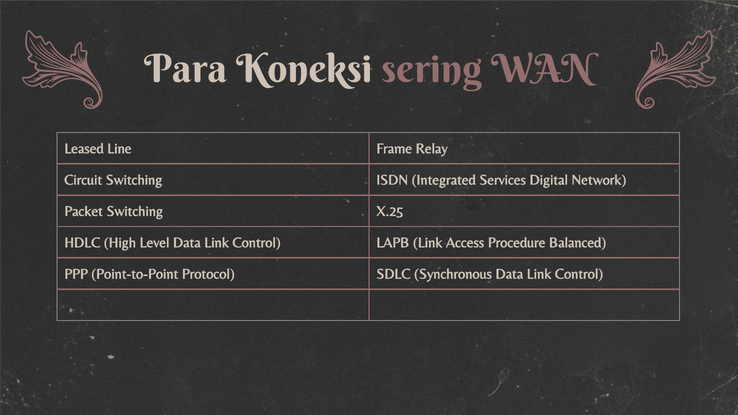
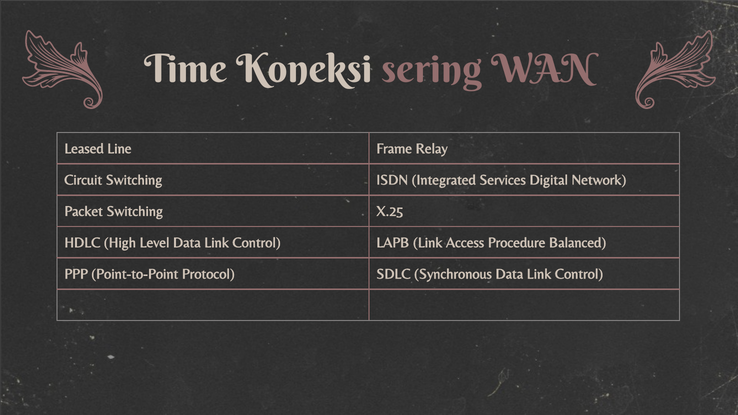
Para: Para -> Time (186, 69)
